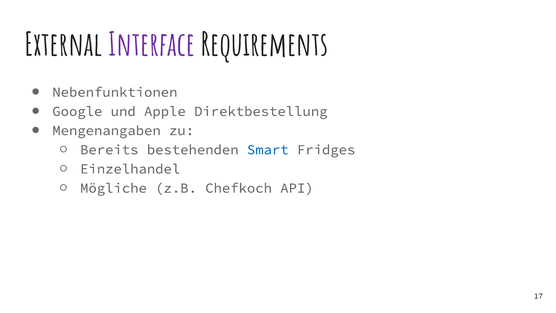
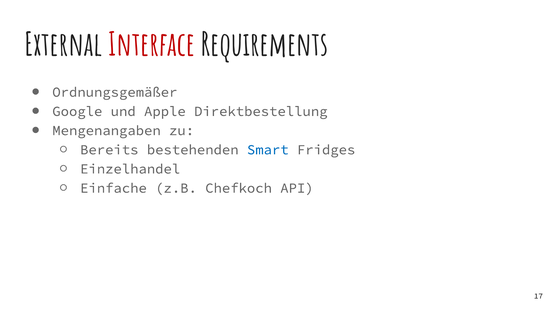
Interface colour: purple -> red (152, 45)
Nebenfunktionen: Nebenfunktionen -> Ordnungsgemäßer (115, 92)
Mögliche: Mögliche -> Einfache (113, 188)
